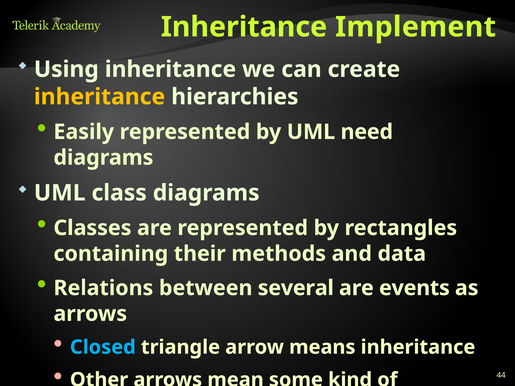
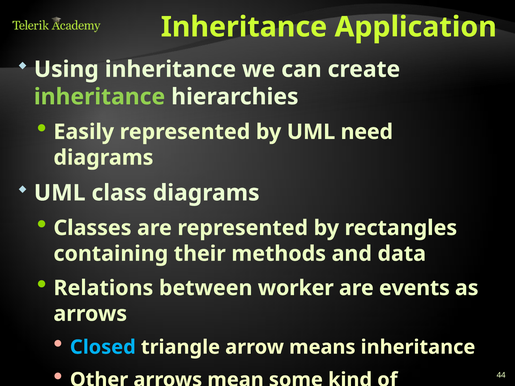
Implement: Implement -> Application (416, 27)
inheritance colour: yellow -> light green (100, 97)
several: several -> worker (296, 288)
